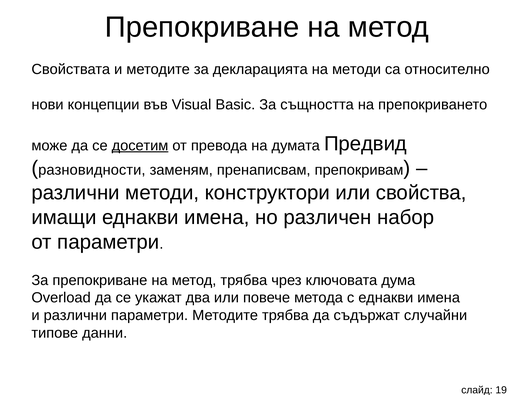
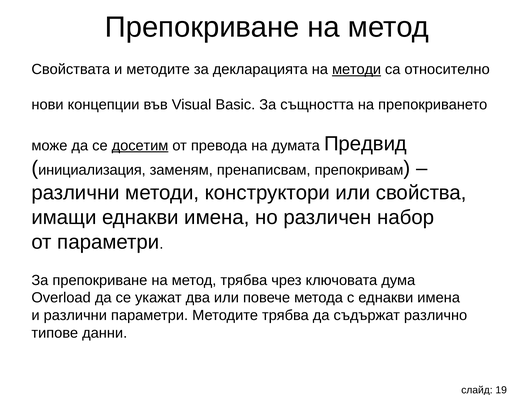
методи underline: none -> present (357, 69)
разновидности: разновидности -> инициализация (92, 170)
случайни: случайни -> различно (436, 315)
